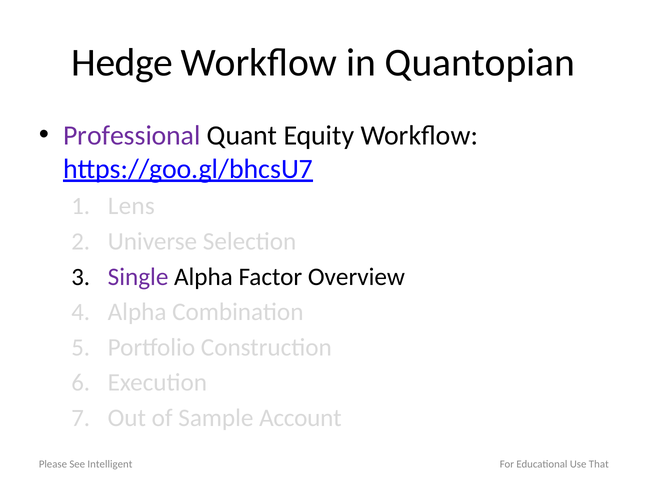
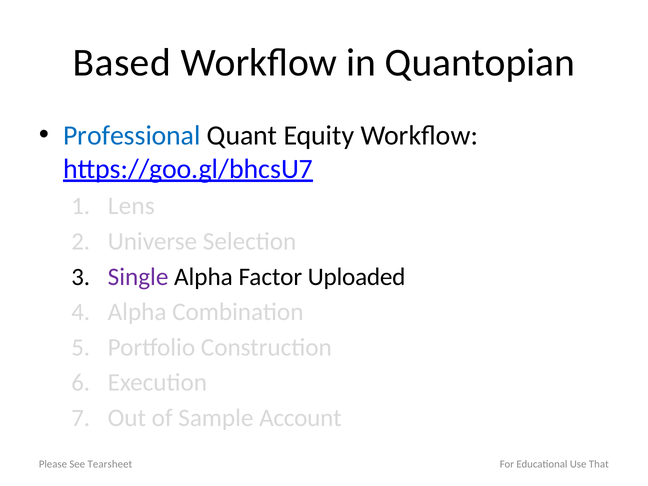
Hedge: Hedge -> Based (122, 63)
Professional colour: purple -> blue (132, 135)
Overview: Overview -> Uploaded (357, 277)
Intelligent: Intelligent -> Tearsheet (110, 464)
